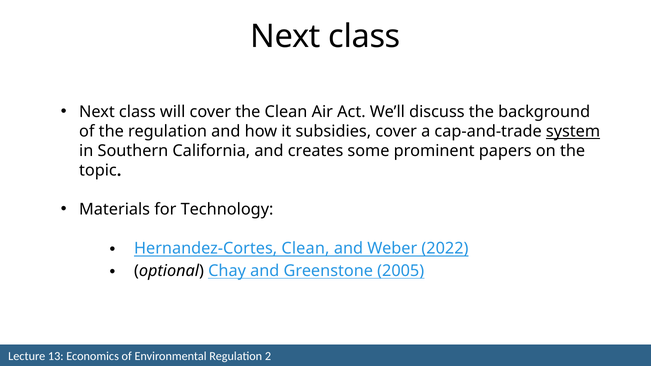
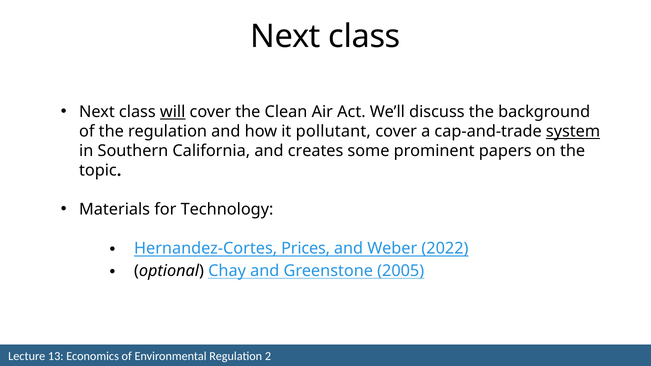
will underline: none -> present (173, 112)
subsidies: subsidies -> pollutant (333, 132)
Hernandez-Cortes Clean: Clean -> Prices (306, 249)
